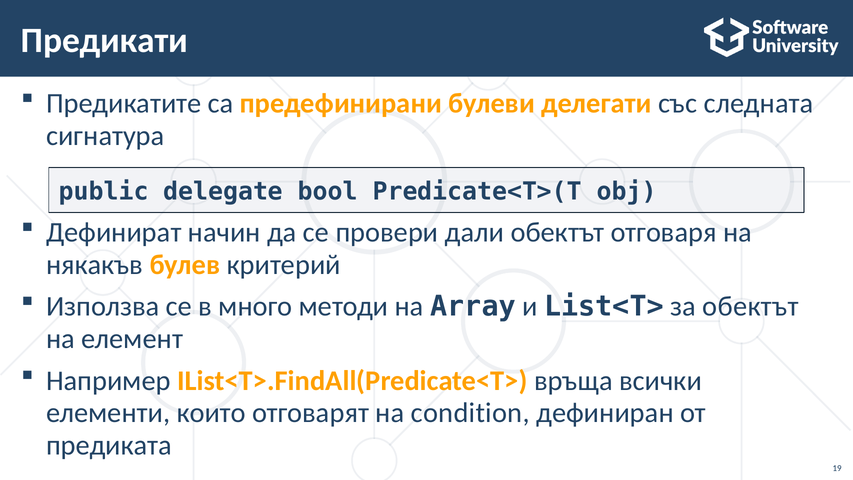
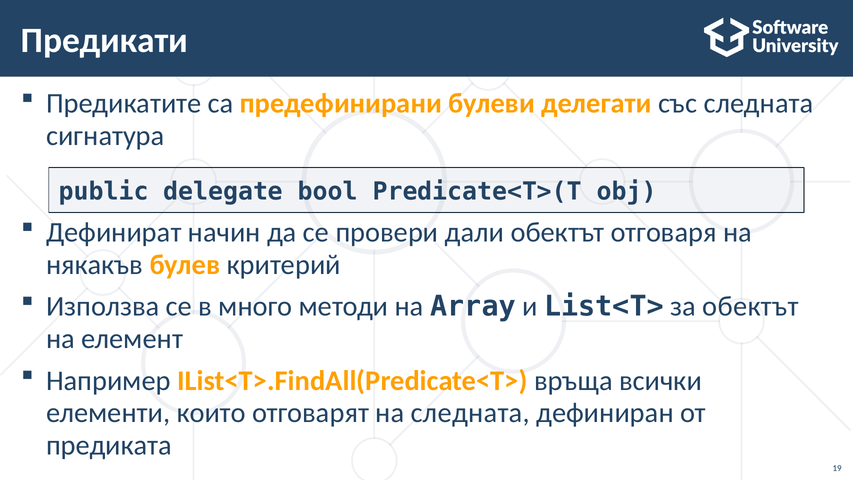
на condition: condition -> следната (470, 413)
